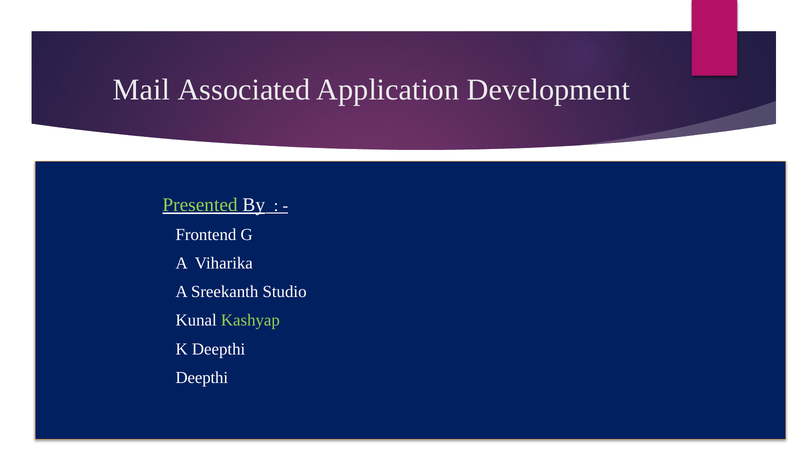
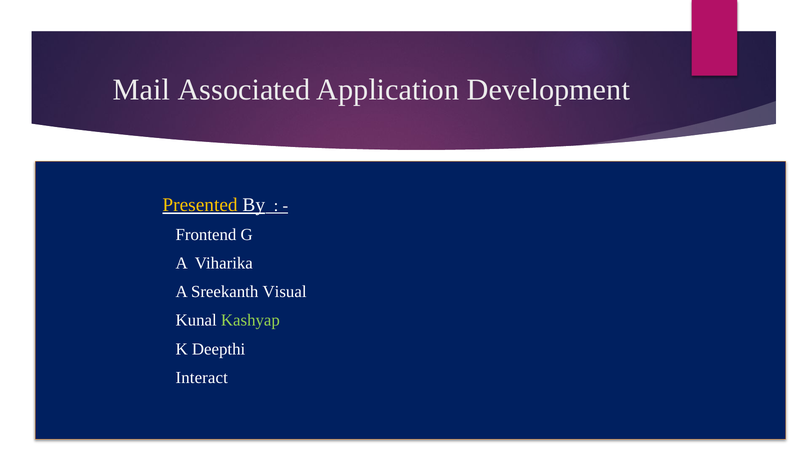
Presented colour: light green -> yellow (200, 205)
Studio: Studio -> Visual (285, 292)
Deepthi: Deepthi -> Interact (202, 378)
